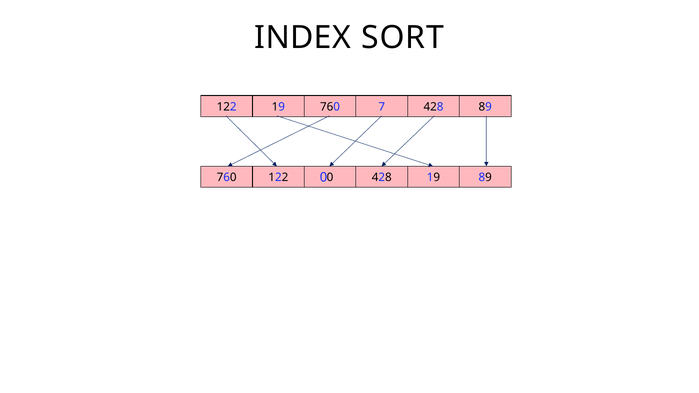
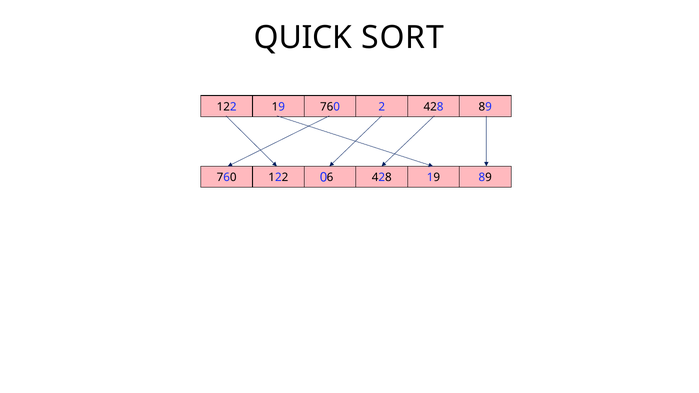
INDEX: INDEX -> QUICK (303, 38)
7: 7 -> 2 (382, 107)
122 0: 0 -> 6 (330, 178)
